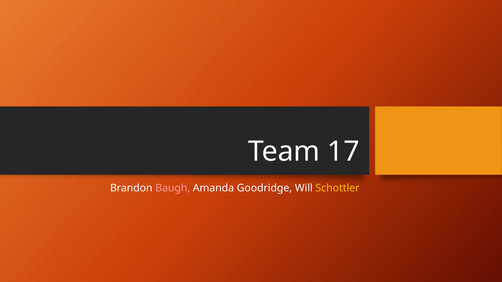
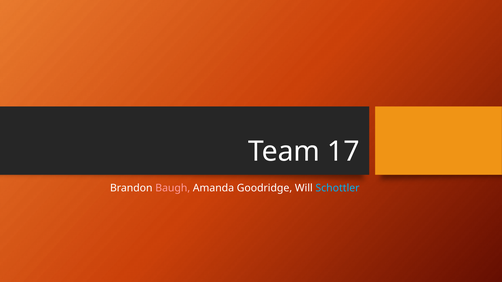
Schottler colour: yellow -> light blue (337, 188)
